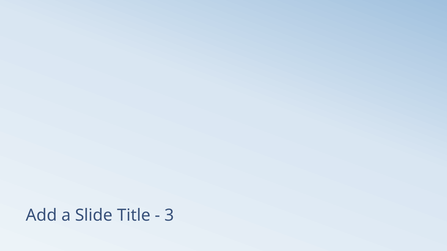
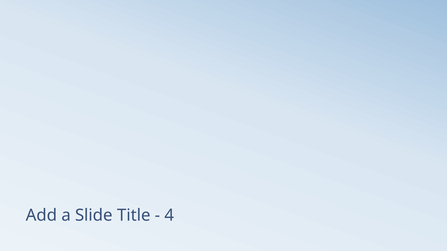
3: 3 -> 4 (169, 216)
